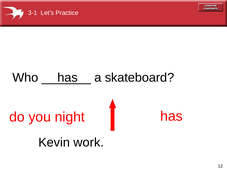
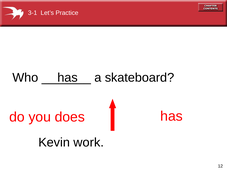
night: night -> does (70, 117)
